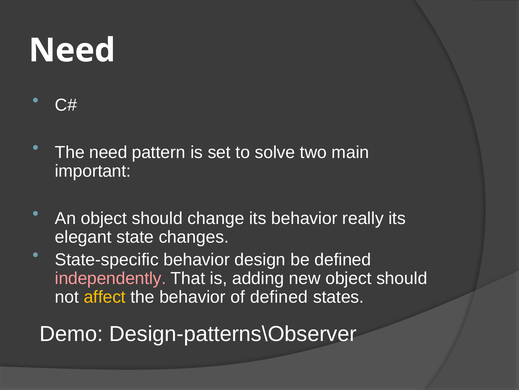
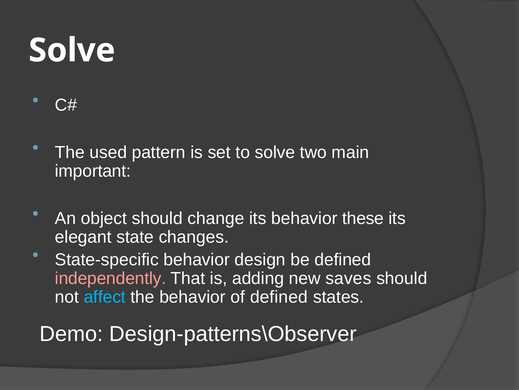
Need: Need -> Solve (72, 50)
The need: need -> used (108, 152)
really: really -> these (363, 218)
new object: object -> saves (348, 278)
affect colour: yellow -> light blue (105, 297)
